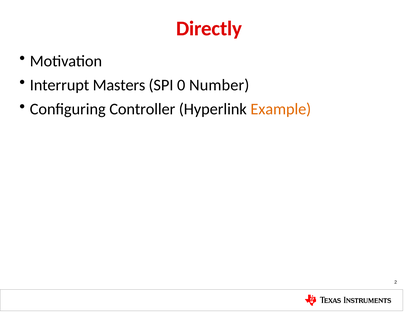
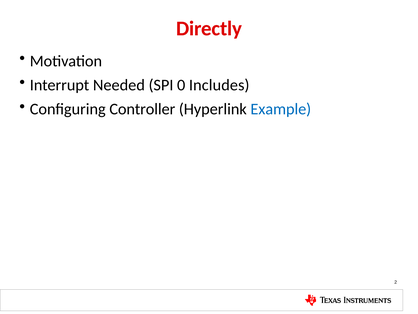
Masters: Masters -> Needed (119, 85)
Number: Number -> Includes (219, 85)
Example colour: orange -> blue (281, 109)
